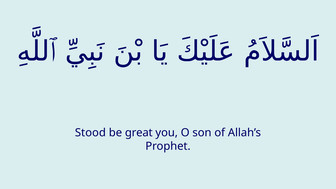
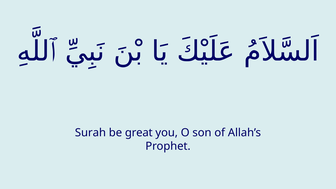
Stood: Stood -> Surah (90, 133)
